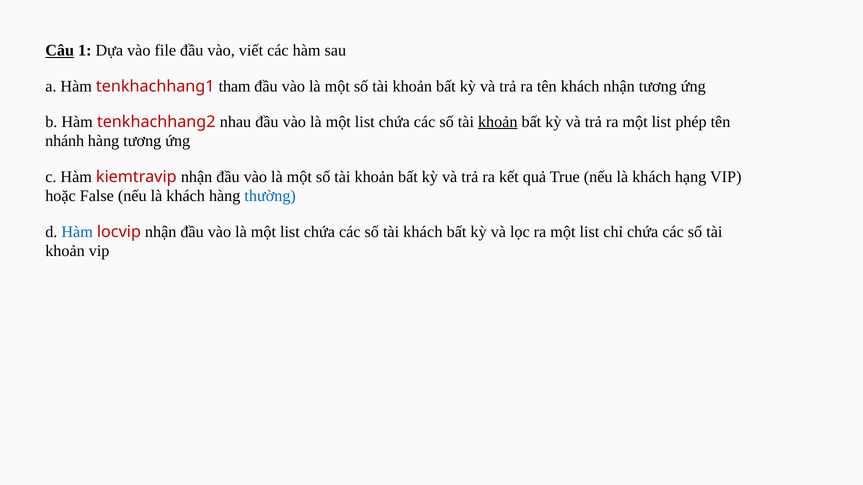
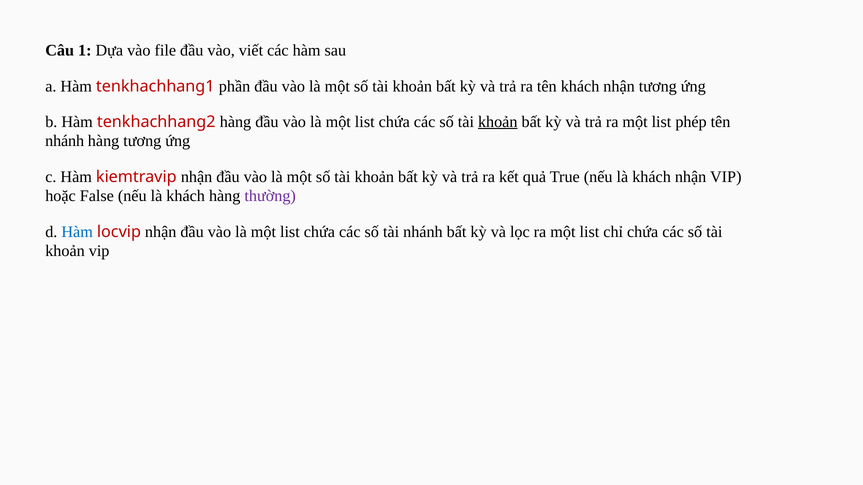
Câu underline: present -> none (60, 51)
tham: tham -> phần (235, 86)
tenkhachhang2 nhau: nhau -> hàng (236, 122)
là khách hạng: hạng -> nhận (691, 177)
thường colour: blue -> purple (270, 196)
tài khách: khách -> nhánh (423, 232)
